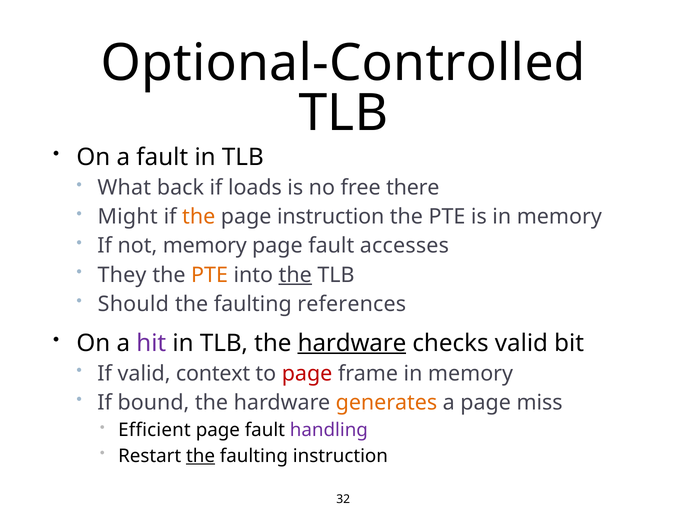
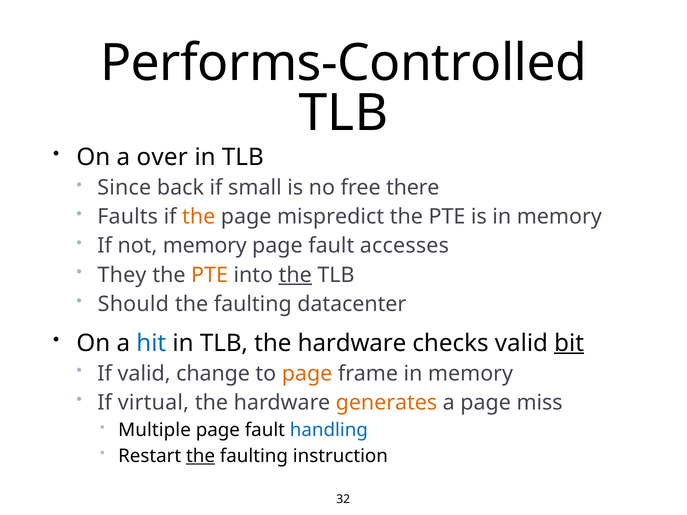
Optional-Controlled: Optional-Controlled -> Performs-Controlled (344, 63)
a fault: fault -> over (162, 157)
What: What -> Since (124, 188)
loads: loads -> small (255, 188)
Might: Might -> Faults (128, 217)
page instruction: instruction -> mispredict (331, 217)
references: references -> datacenter (352, 304)
hit colour: purple -> blue (151, 343)
hardware underline: present -> none (352, 343)
bit underline: none -> present (569, 343)
context: context -> change (213, 374)
page colour: red -> orange (307, 374)
bound: bound -> virtual (153, 403)
Efficient: Efficient -> Multiple (155, 430)
handling colour: purple -> blue (329, 430)
